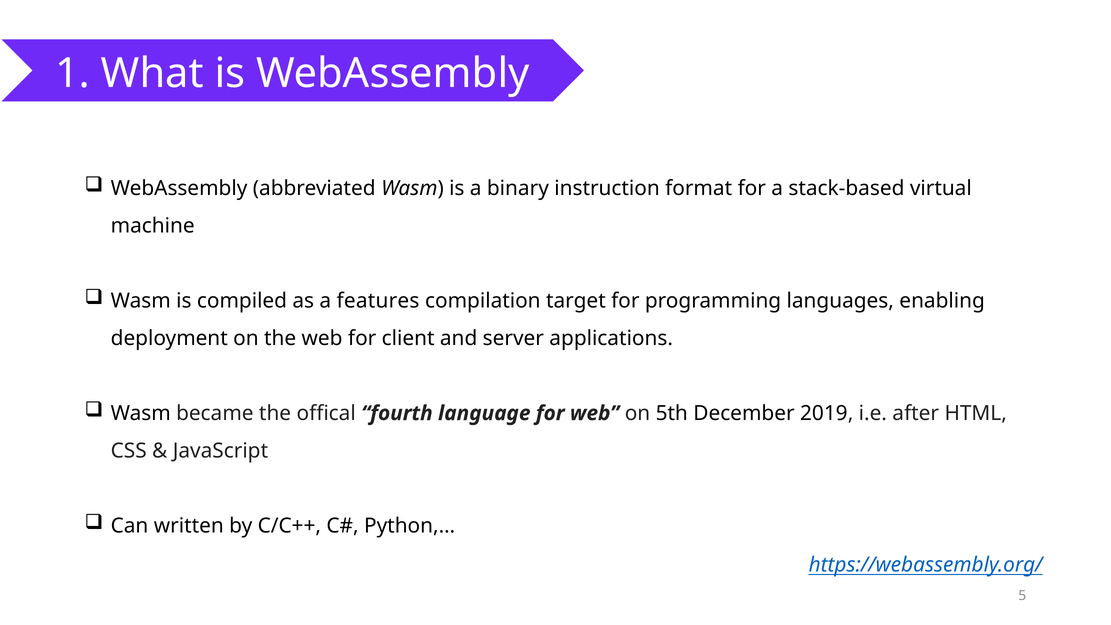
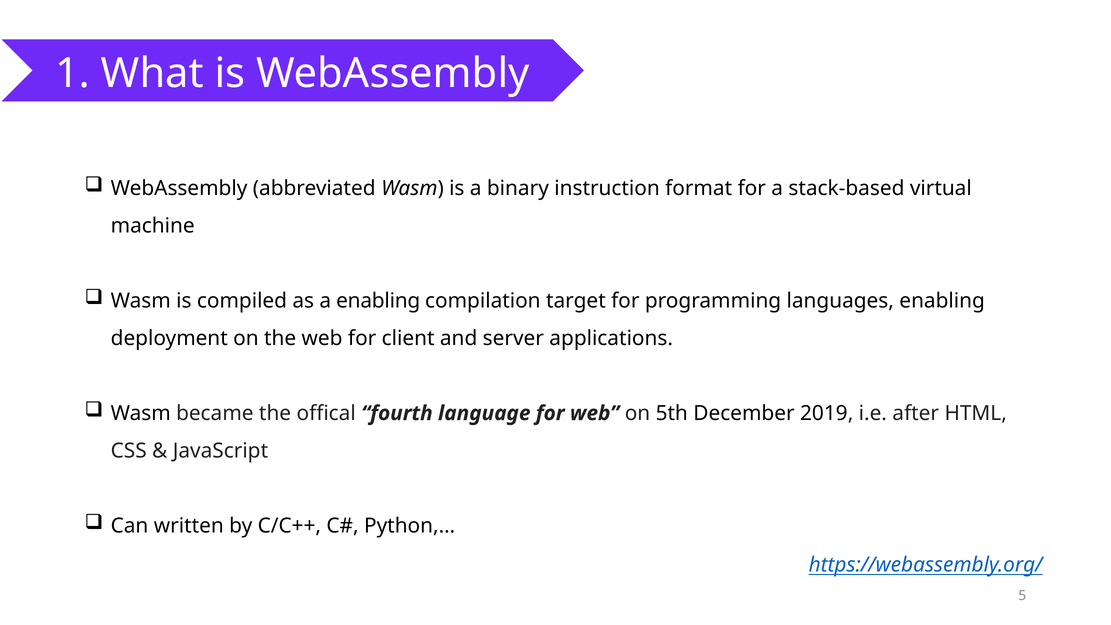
a features: features -> enabling (378, 301)
